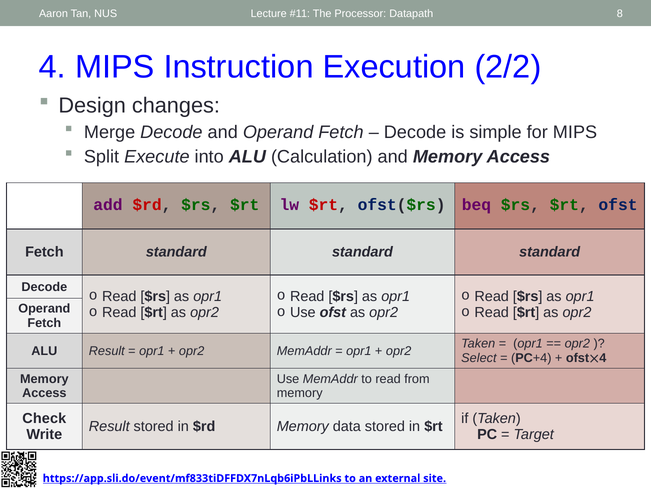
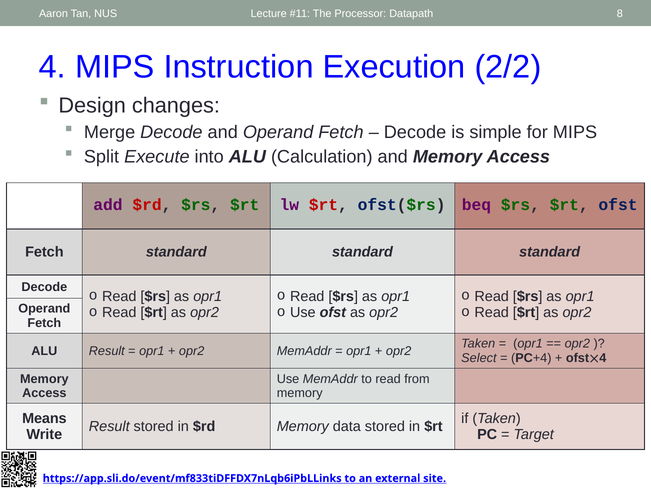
Check: Check -> Means (44, 418)
